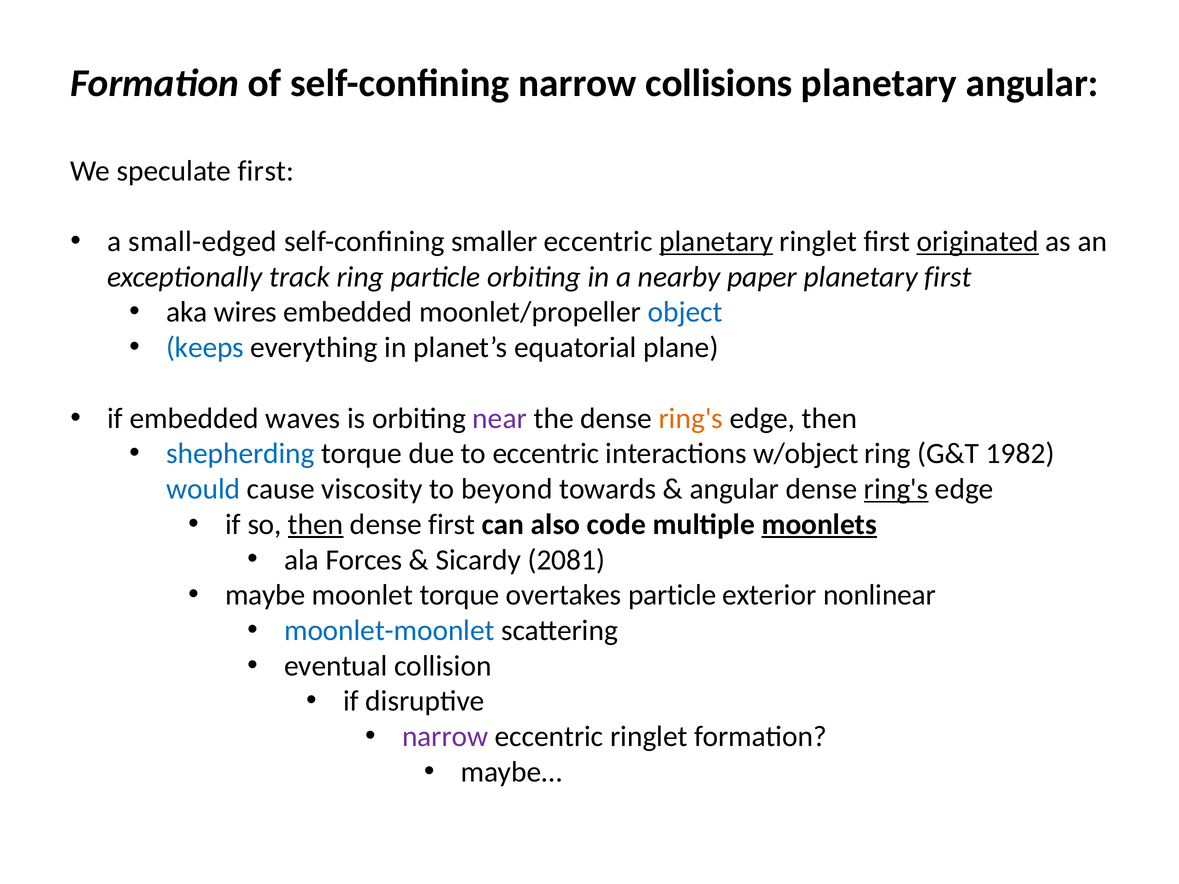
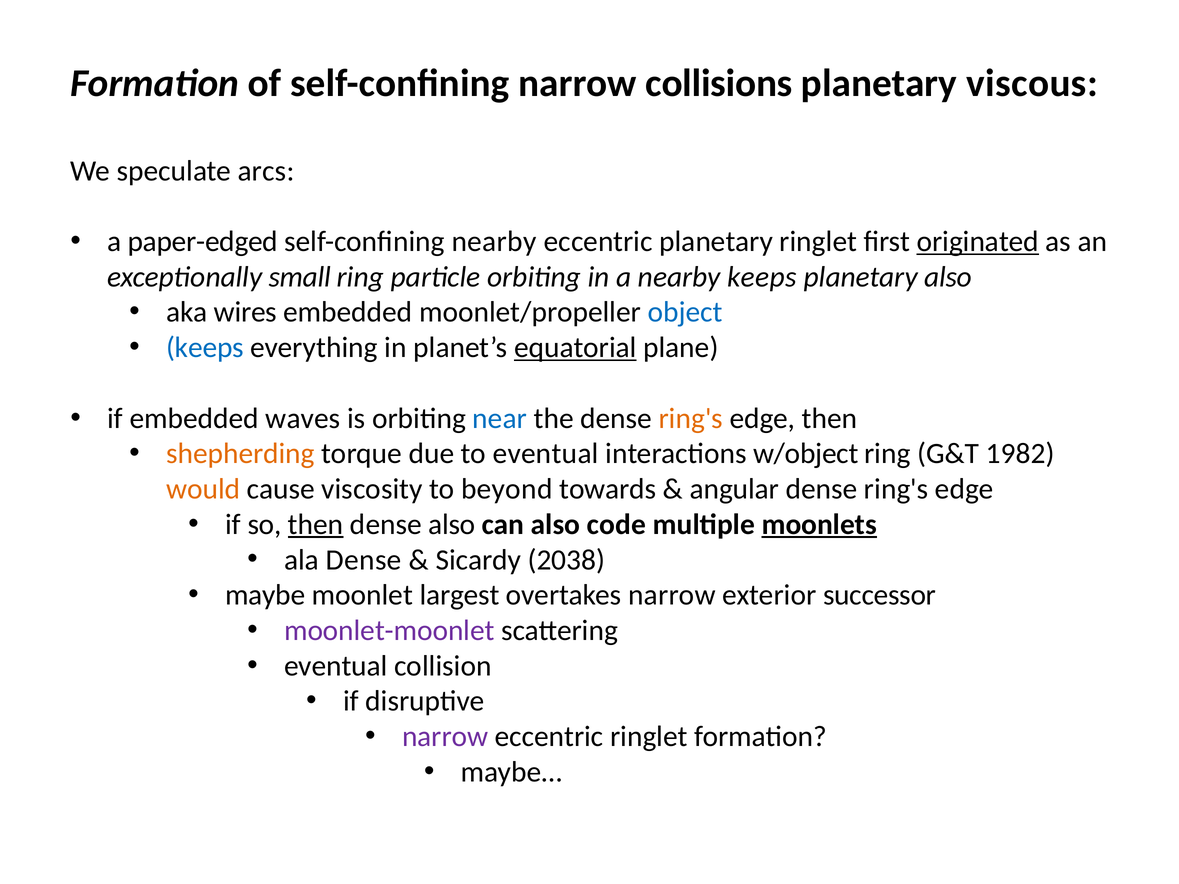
planetary angular: angular -> viscous (1032, 83)
speculate first: first -> arcs (266, 171)
small-edged: small-edged -> paper-edged (203, 242)
self-confining smaller: smaller -> nearby (494, 242)
planetary underline: present -> none (716, 242)
track: track -> small (300, 277)
nearby paper: paper -> keeps (762, 277)
planetary first: first -> also (948, 277)
equatorial underline: none -> present (575, 348)
near colour: purple -> blue (500, 418)
shepherding colour: blue -> orange (240, 454)
to eccentric: eccentric -> eventual (546, 454)
would colour: blue -> orange (203, 489)
ring's underline: present -> none (896, 489)
dense first: first -> also (452, 525)
ala Forces: Forces -> Dense (364, 560)
2081: 2081 -> 2038 (566, 560)
moonlet torque: torque -> largest (460, 595)
overtakes particle: particle -> narrow (672, 595)
nonlinear: nonlinear -> successor (880, 595)
moonlet-moonlet colour: blue -> purple (389, 631)
